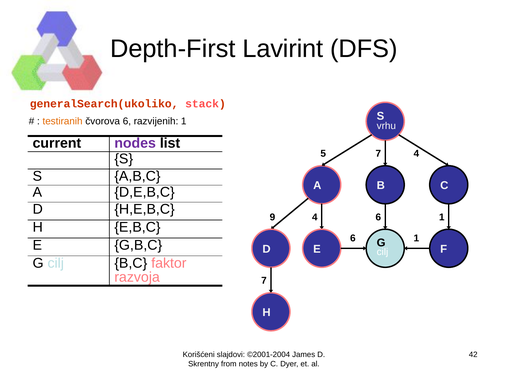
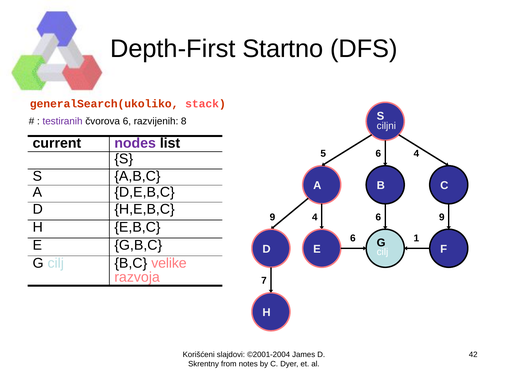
Lavirint: Lavirint -> Startno (283, 49)
testiranih colour: orange -> purple (63, 121)
razvijenih 1: 1 -> 8 (184, 121)
vrhu: vrhu -> ciljni (386, 126)
5 7: 7 -> 6 (378, 154)
1: 1 -> 9 (442, 217)
faktor: faktor -> velike (169, 263)
